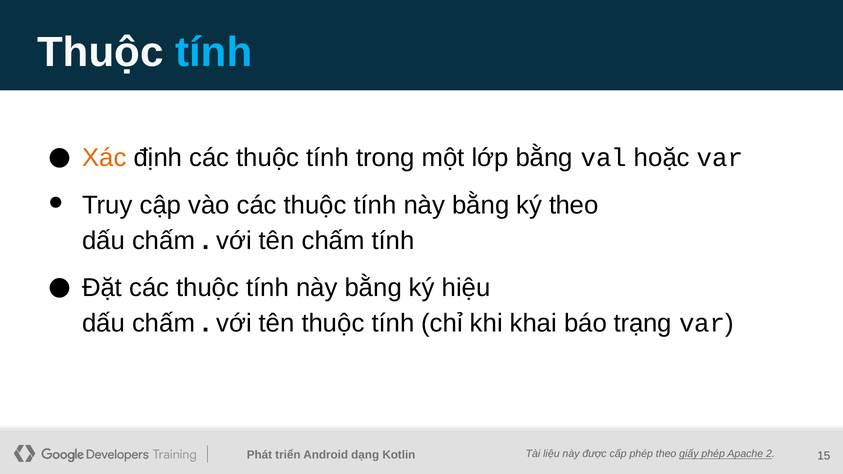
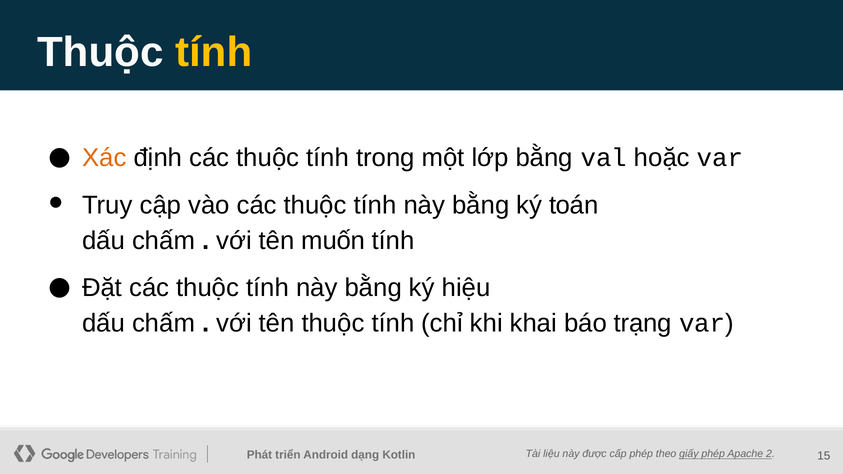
tính colour: light blue -> yellow (214, 52)
ký theo: theo -> toán (574, 205)
tên chấm: chấm -> muốn (333, 241)
